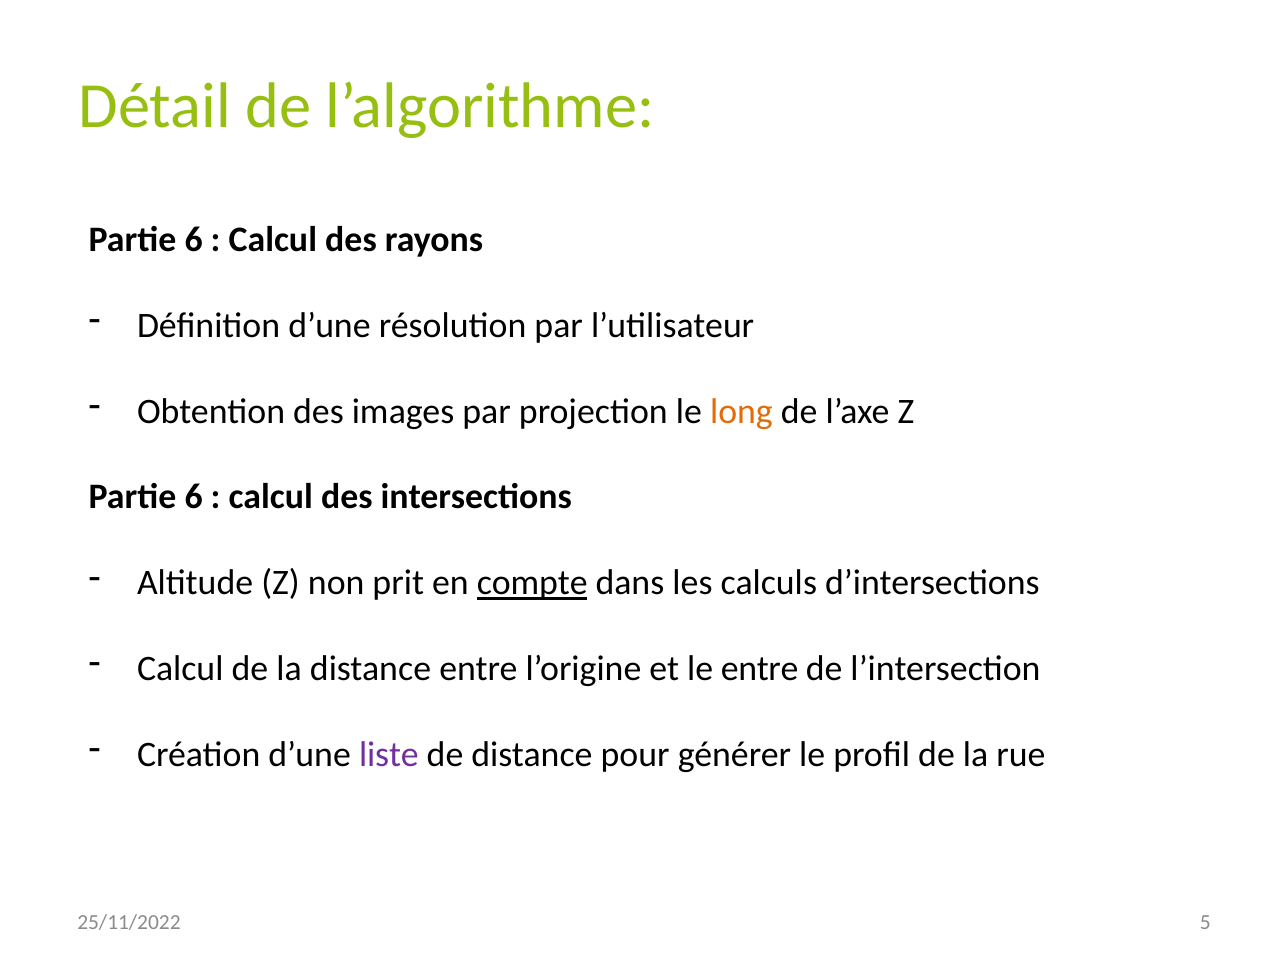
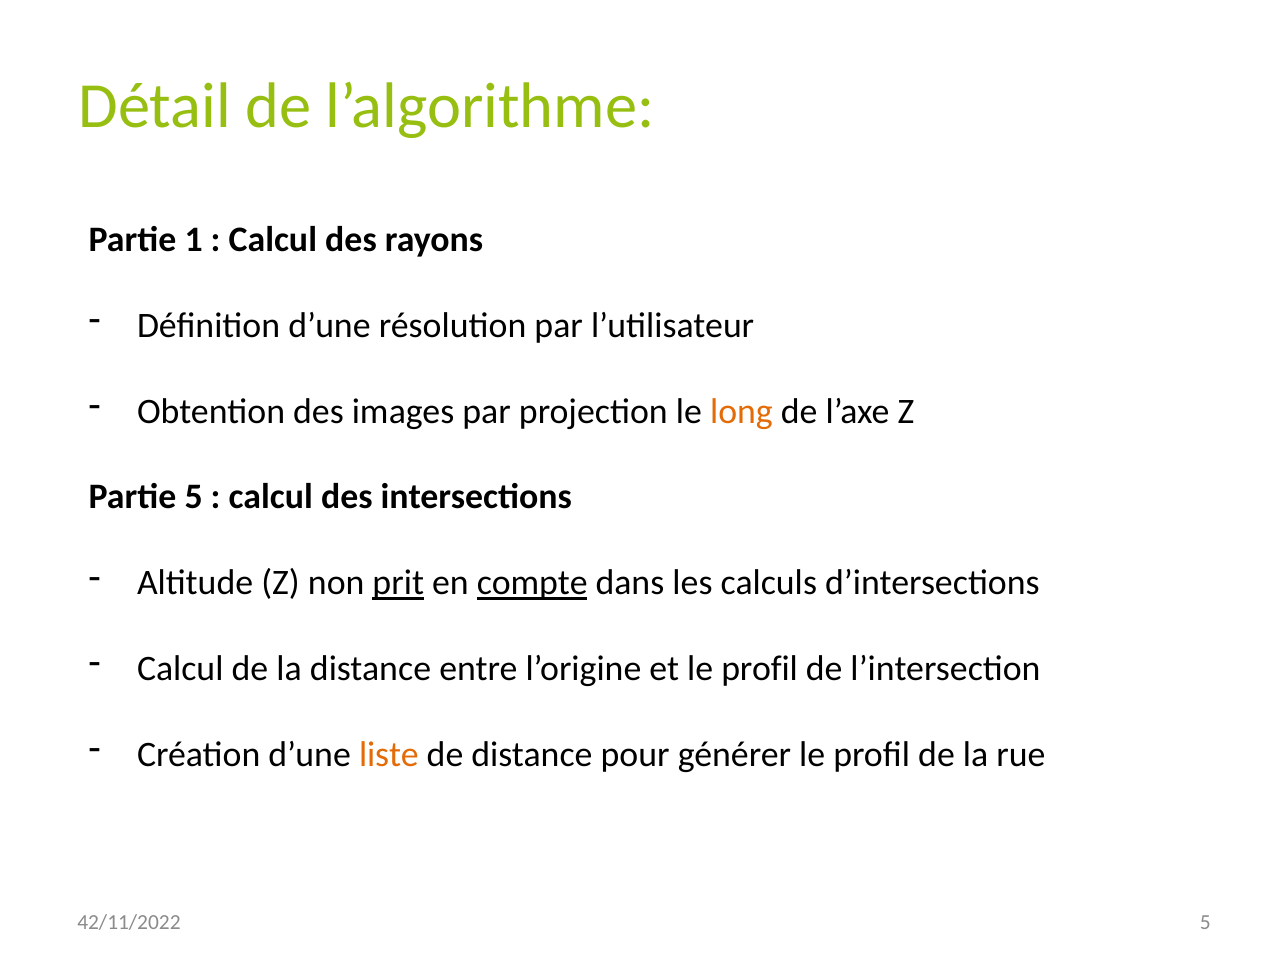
6: 6 -> 1 (194, 239)
6: 6 -> 5 (194, 497)
prit underline: none -> present (398, 583)
et le entre: entre -> profil (760, 669)
liste colour: purple -> orange (389, 755)
25/11/2022: 25/11/2022 -> 42/11/2022 (129, 923)
